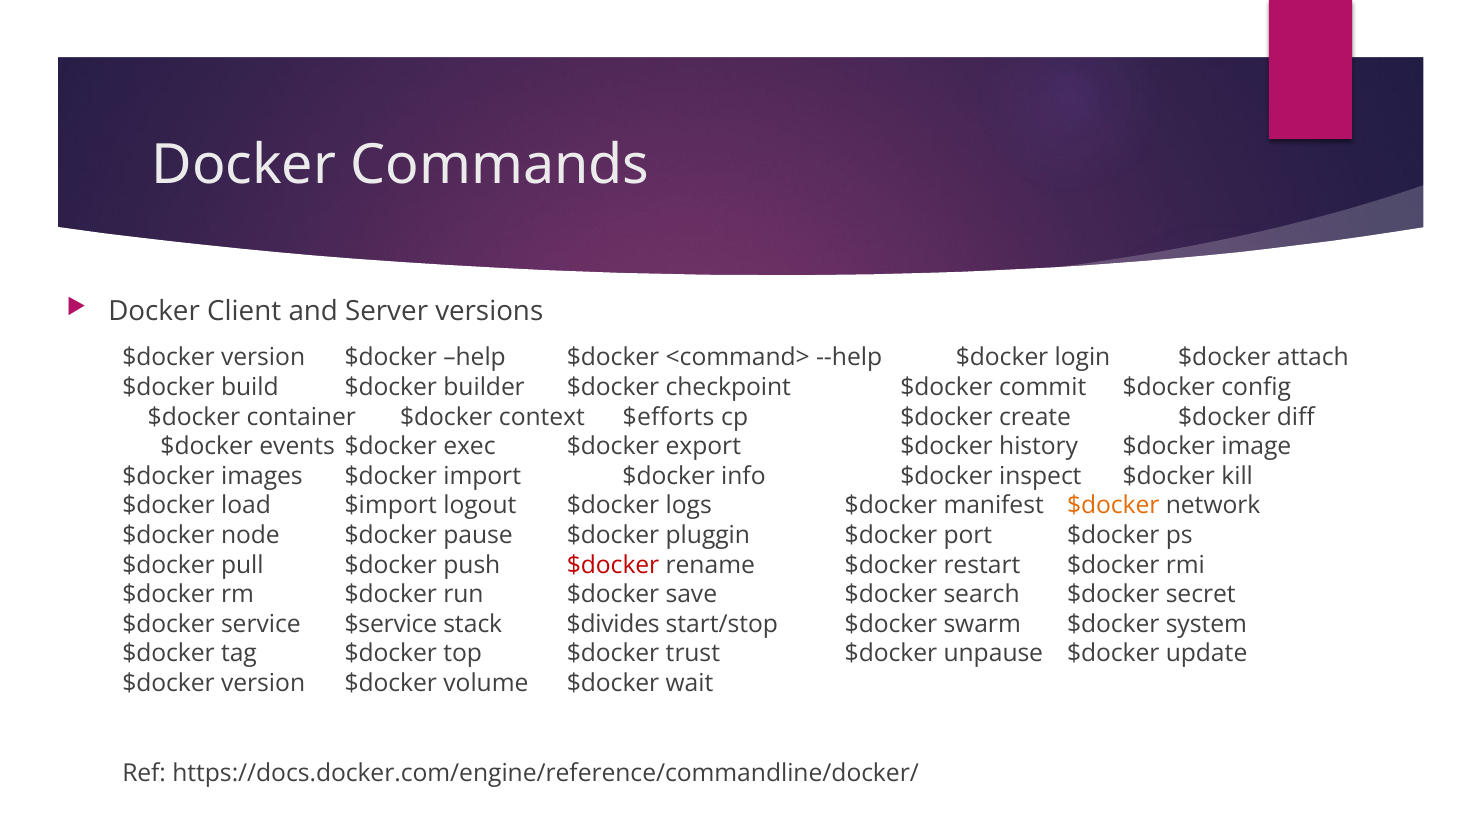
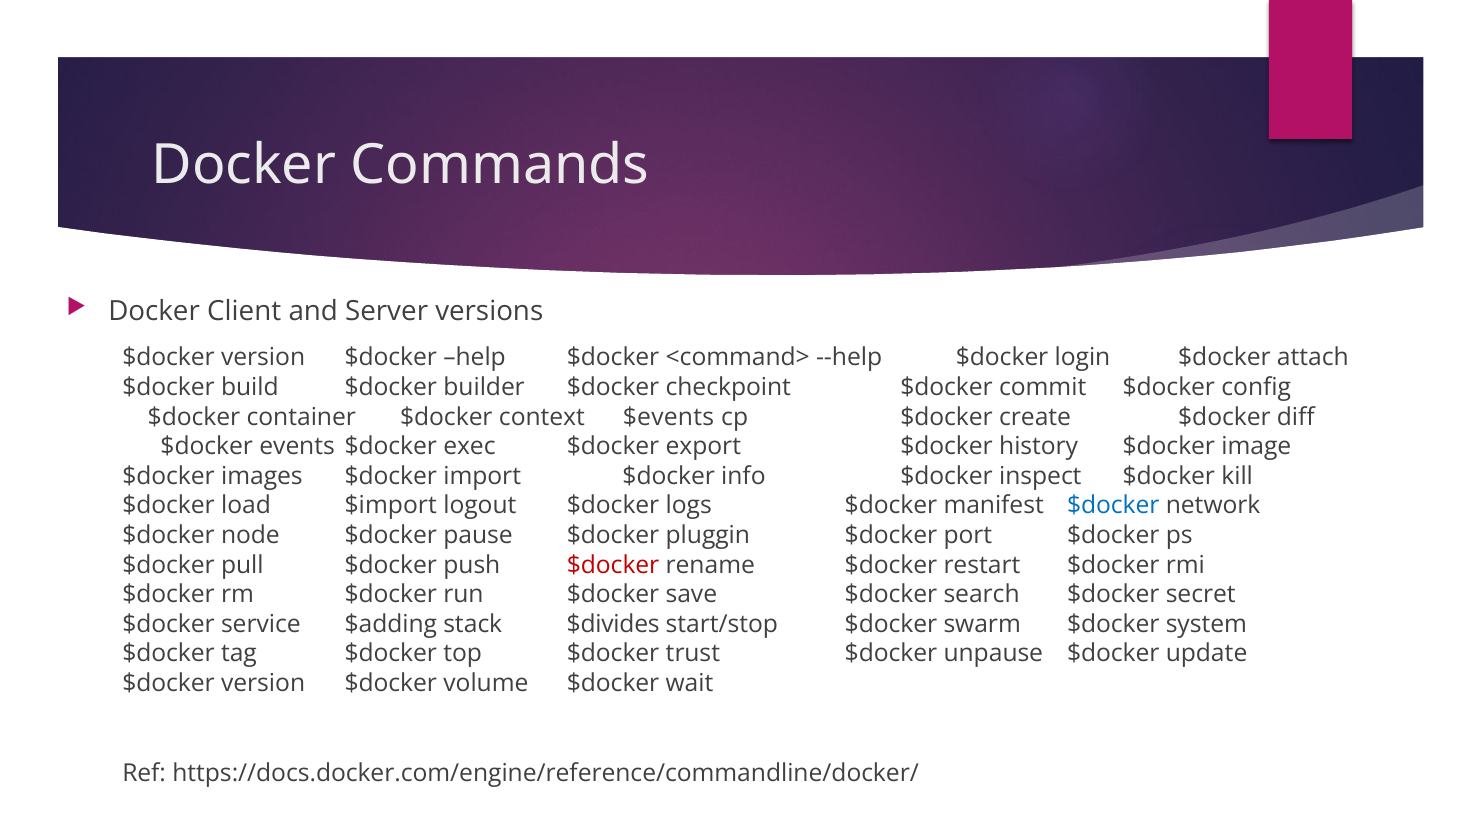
$efforts: $efforts -> $events (669, 417)
$docker colour: orange -> blue (1113, 506)
$service: $service -> $adding (391, 625)
